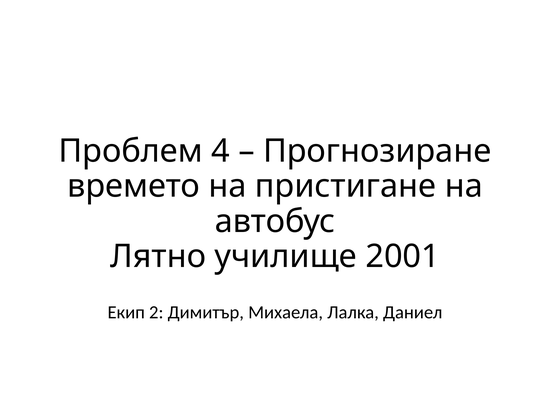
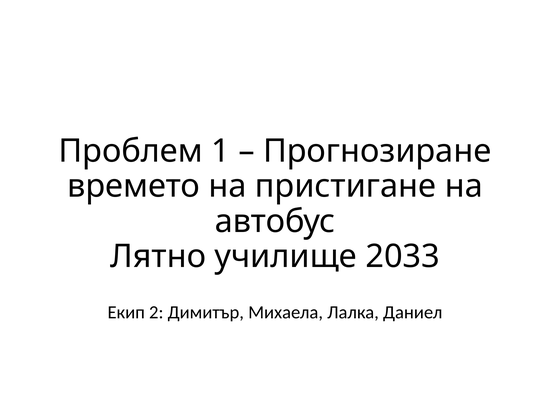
4: 4 -> 1 (221, 151)
2001: 2001 -> 2033 (403, 257)
